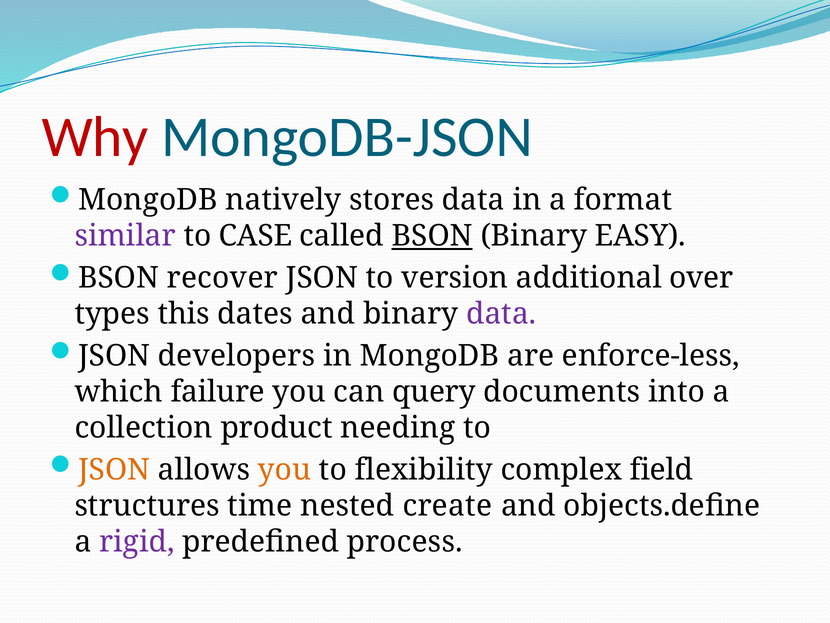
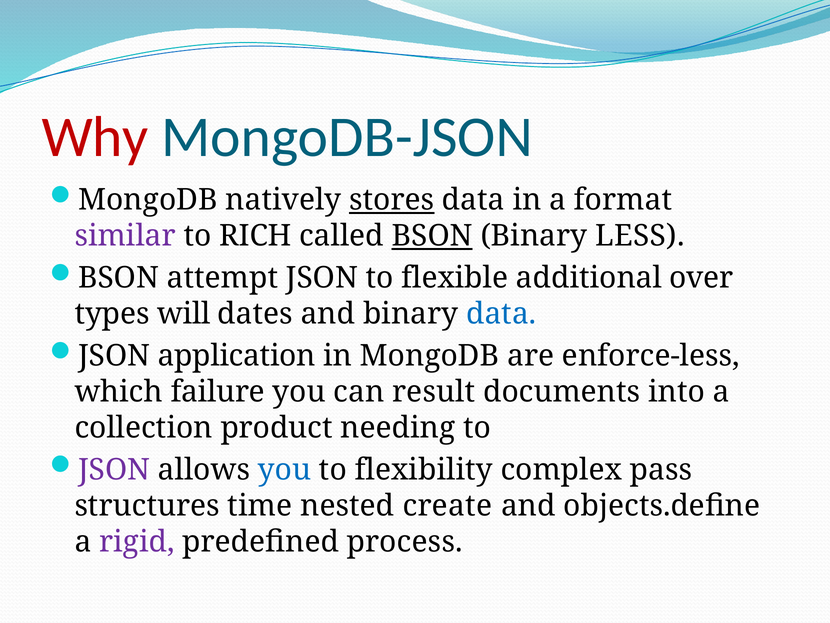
stores underline: none -> present (392, 200)
CASE: CASE -> RICH (255, 236)
EASY: EASY -> LESS (640, 236)
recover: recover -> attempt (223, 278)
version: version -> flexible (455, 278)
this: this -> will (184, 314)
data colour: purple -> blue (501, 314)
developers: developers -> application (237, 356)
query: query -> result (434, 392)
JSON colour: orange -> purple (114, 469)
you colour: orange -> blue (284, 469)
field: field -> pass (661, 469)
